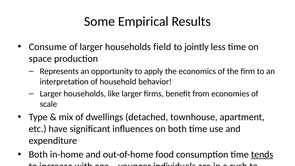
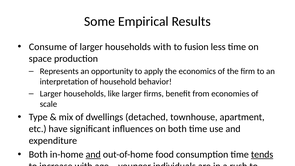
households field: field -> with (162, 47)
jointly: jointly -> fusion (196, 47)
and underline: none -> present (93, 154)
